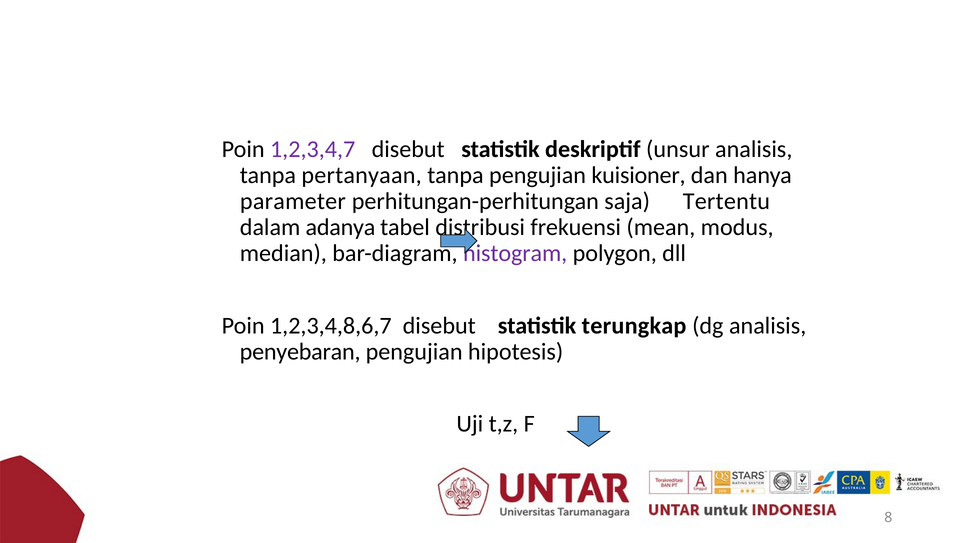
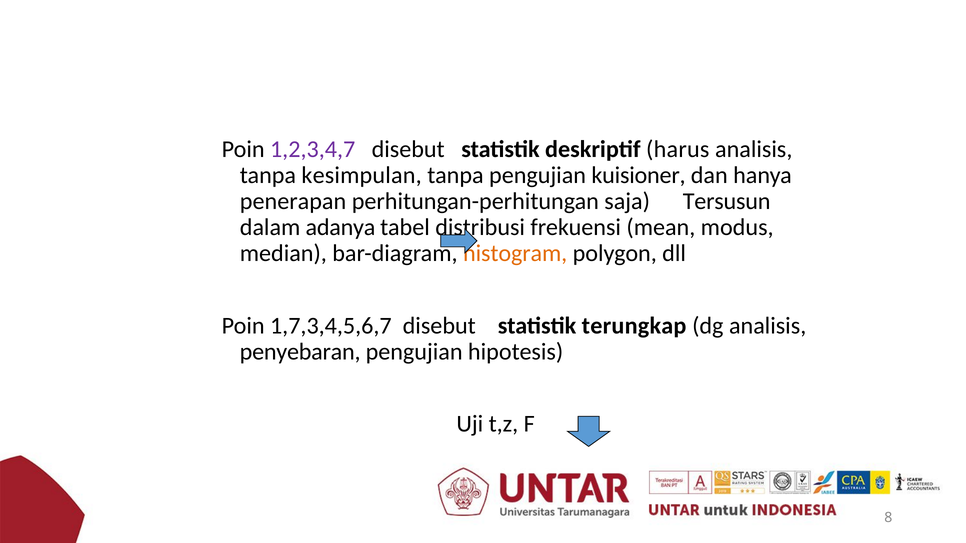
unsur: unsur -> harus (678, 149)
pertanyaan: pertanyaan -> kesimpulan (362, 175)
parameter: parameter -> penerapan (293, 202)
Tertentu: Tertentu -> Tersusun (727, 202)
histogram colour: purple -> orange (515, 254)
1,2,3,4,8,6,7: 1,2,3,4,8,6,7 -> 1,7,3,4,5,6,7 (331, 326)
